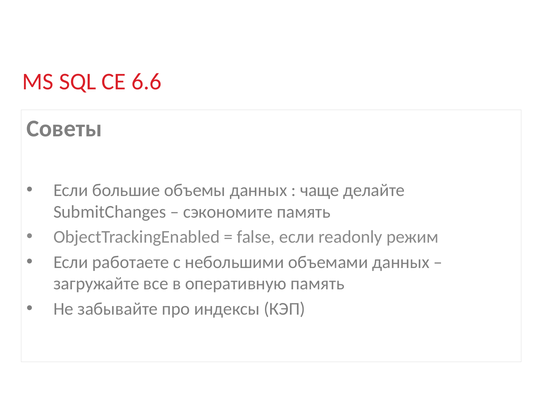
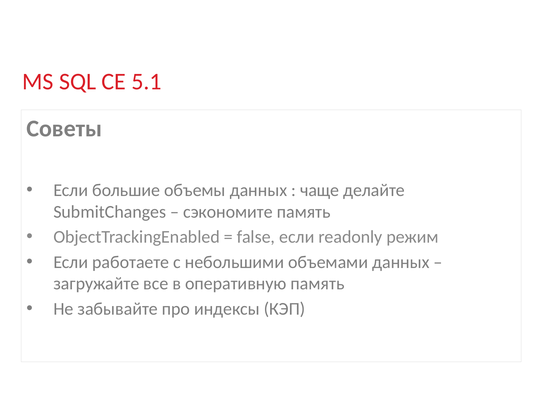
6.6: 6.6 -> 5.1 (147, 82)
